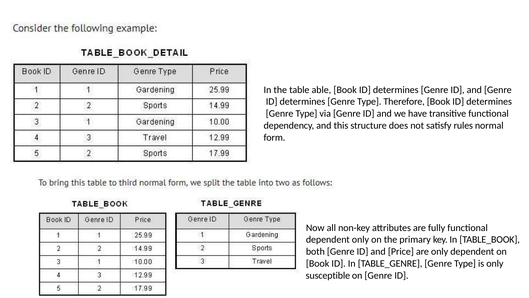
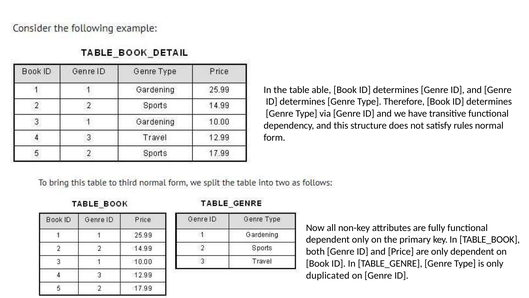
susceptible: susceptible -> duplicated (328, 275)
